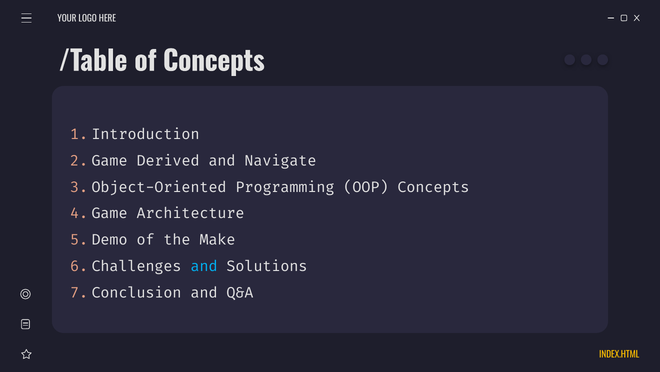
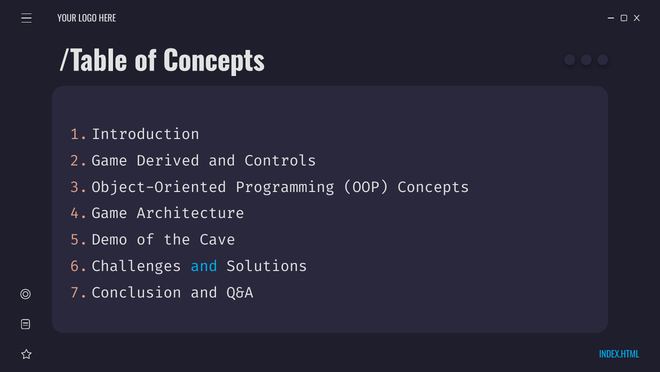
Navigate: Navigate -> Controls (280, 160)
Make: Make -> Cave (218, 240)
INDEX.HTML colour: yellow -> light blue (619, 354)
